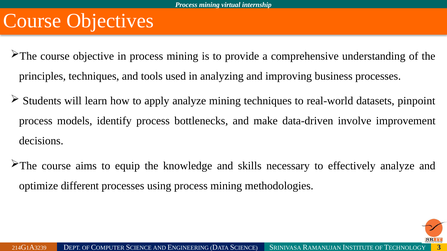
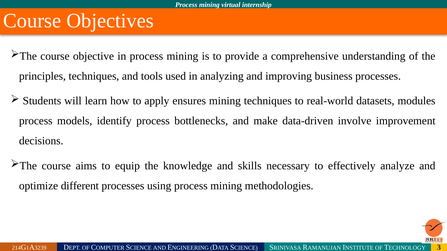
apply analyze: analyze -> ensures (189, 101)
pinpoint: pinpoint -> modules (417, 101)
